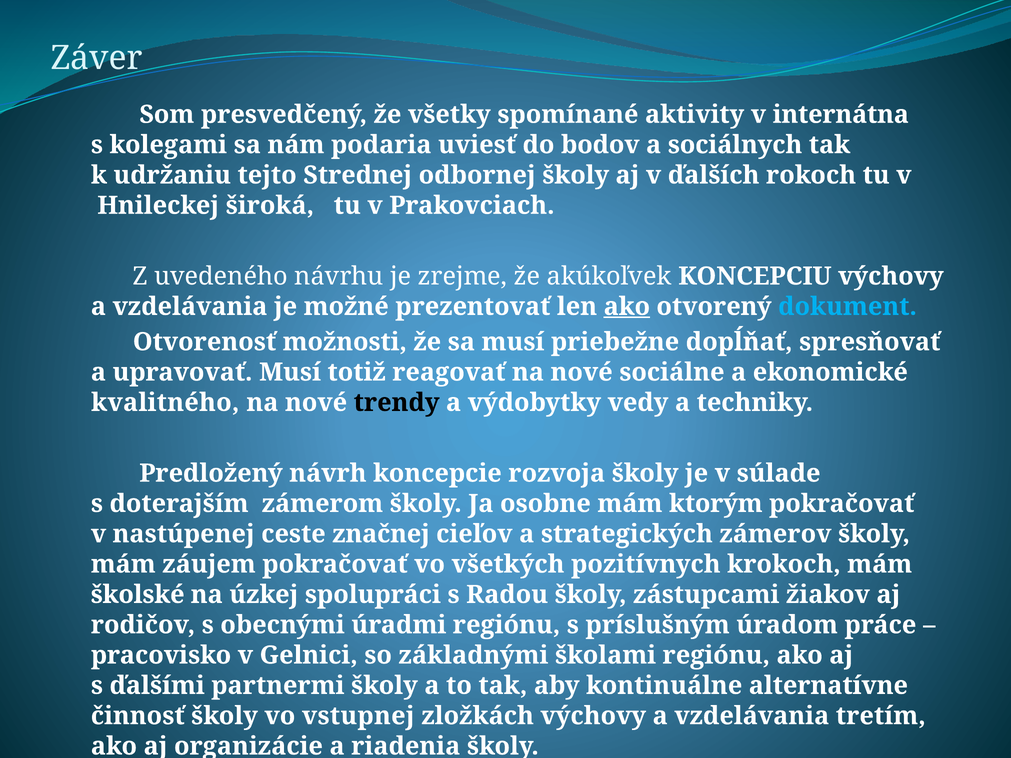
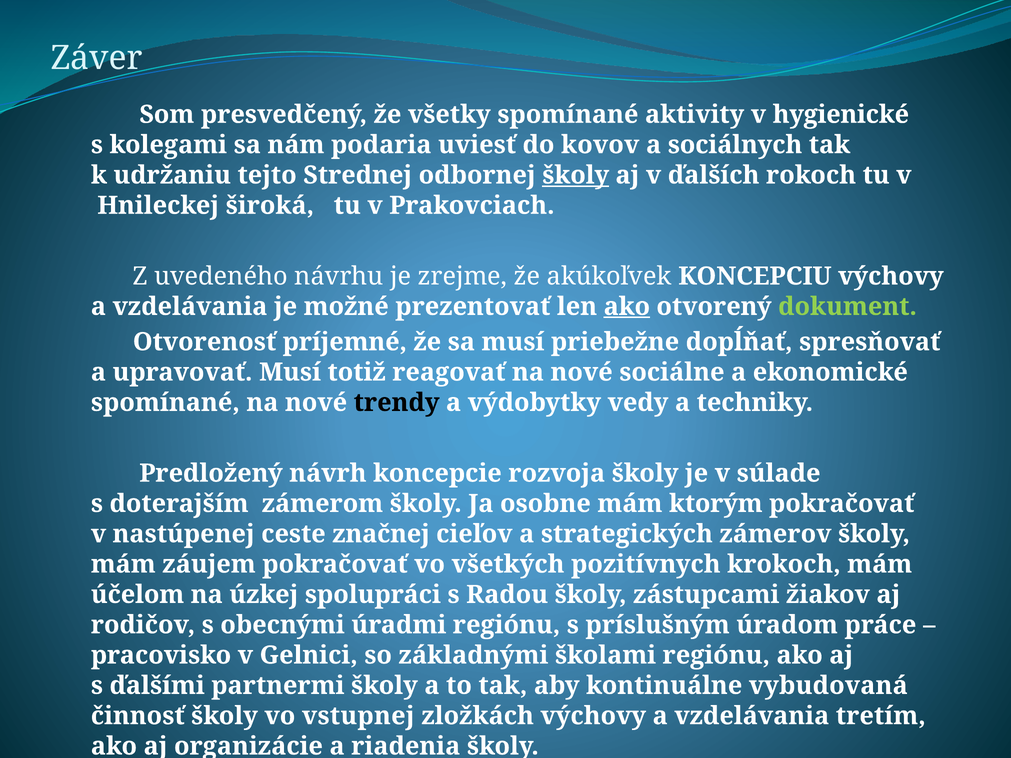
internátna: internátna -> hygienické (841, 115)
bodov: bodov -> kovov (600, 145)
školy underline: none -> present (576, 175)
dokument colour: light blue -> light green (848, 307)
možnosti: možnosti -> príjemné (345, 342)
kvalitného: kvalitného -> spomínané (165, 403)
školské: školské -> účelom (138, 595)
alternatívne: alternatívne -> vybudovaná (828, 686)
